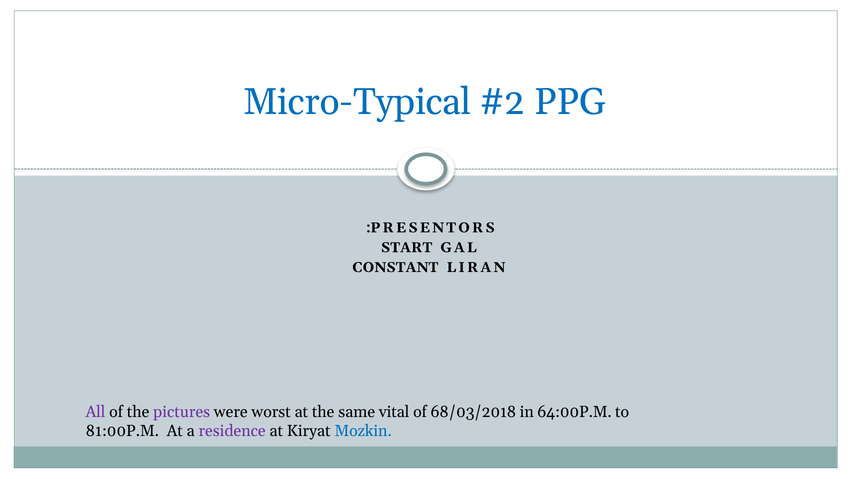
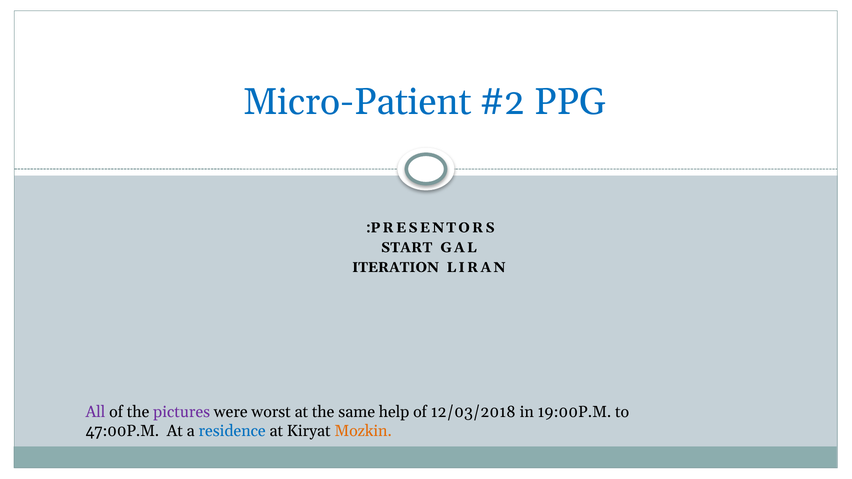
Micro-Typical: Micro-Typical -> Micro-Patient (357, 102)
CONSTANT: CONSTANT -> ITERATION (395, 267)
vital: vital -> help (394, 412)
68/03/2018: 68/03/2018 -> 12/03/2018 (473, 412)
64:00P.M: 64:00P.M -> 19:00P.M (574, 412)
81:00P.M: 81:00P.M -> 47:00P.M (122, 431)
residence colour: purple -> blue (232, 431)
Mozkin colour: blue -> orange (363, 431)
